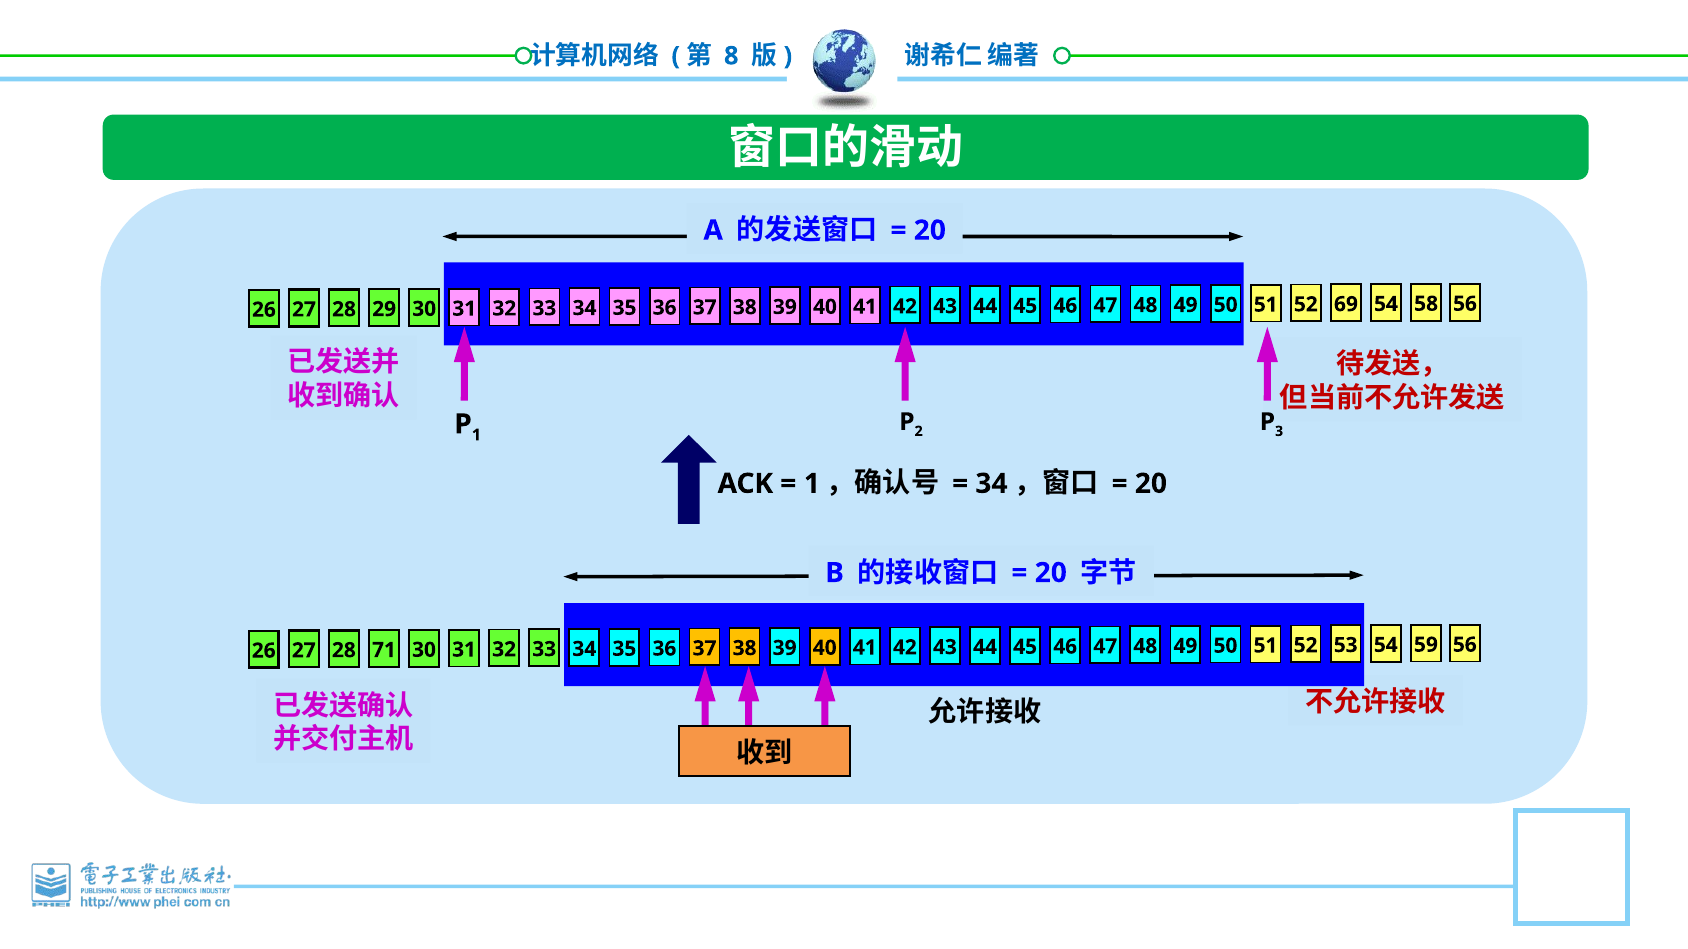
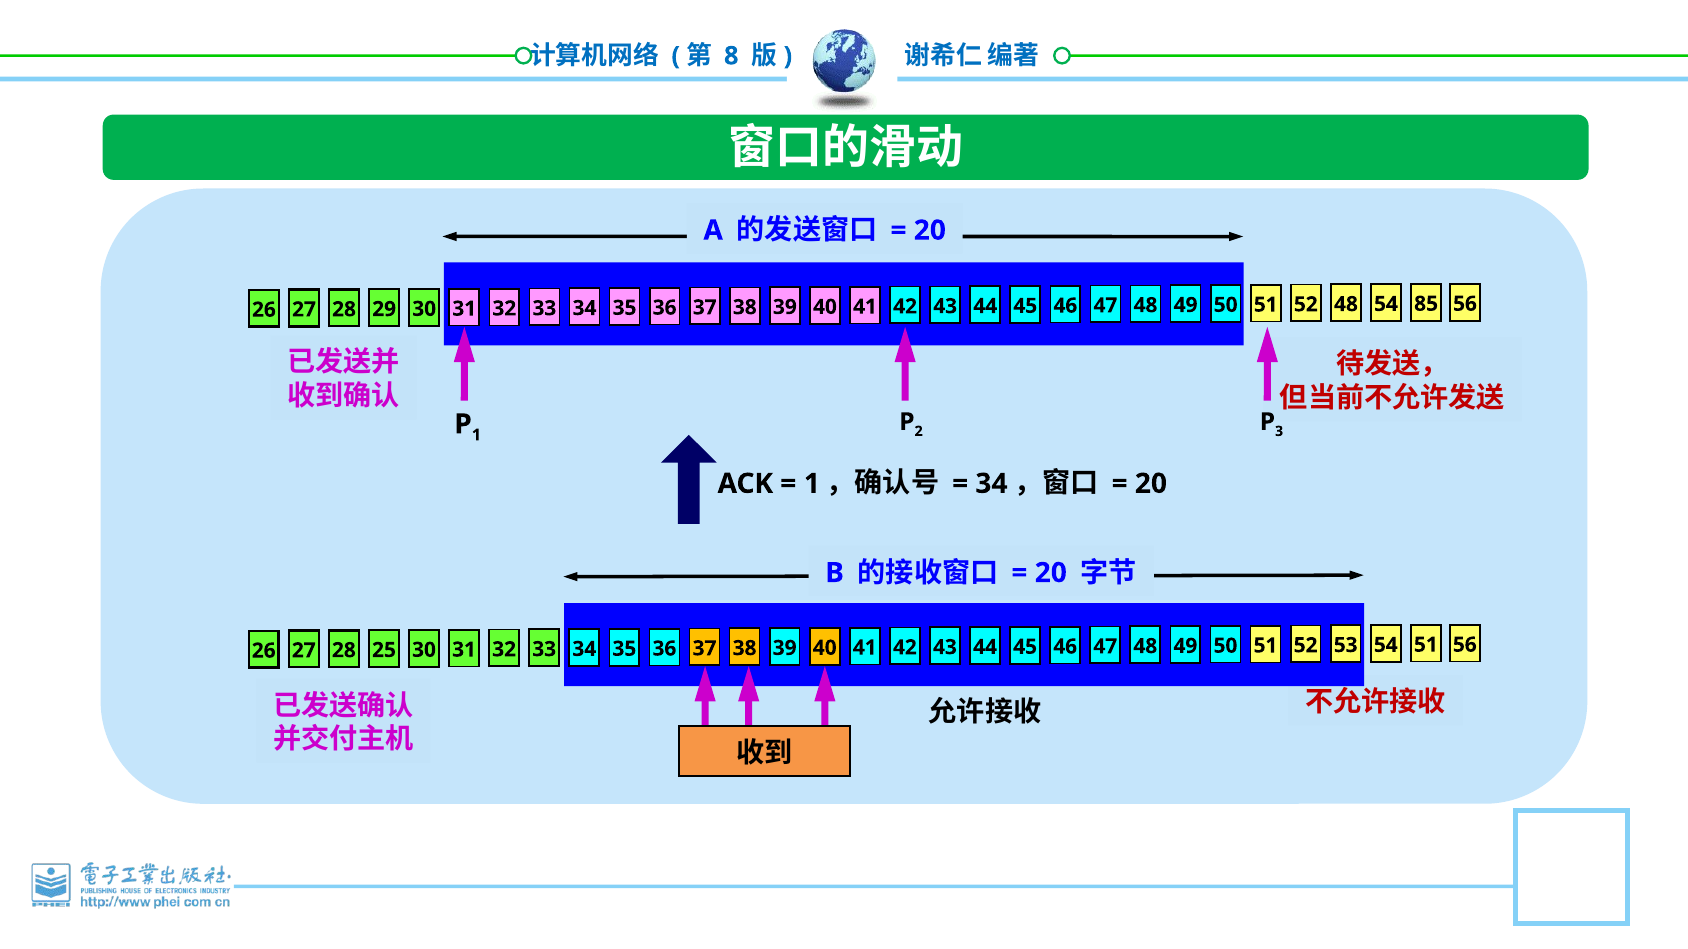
52 69: 69 -> 48 (1346, 304)
58: 58 -> 85 (1426, 304)
71: 71 -> 25 (384, 650)
54 59: 59 -> 51 (1426, 645)
